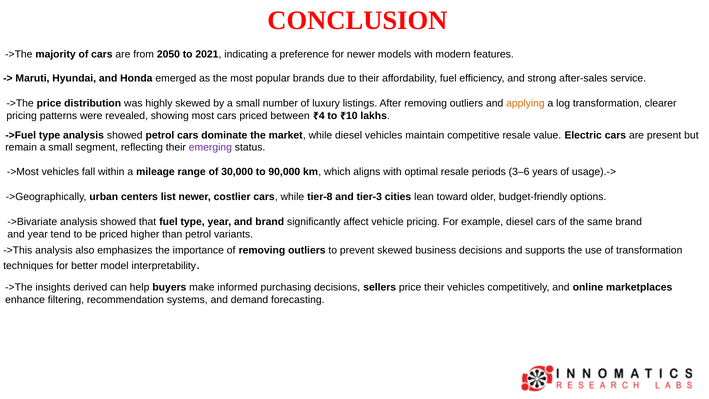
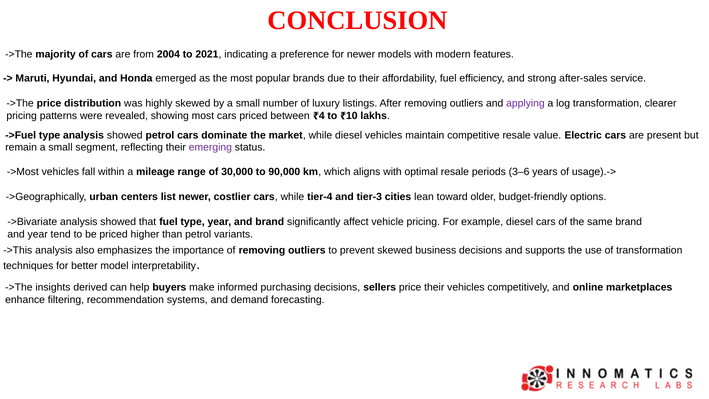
2050: 2050 -> 2004 (168, 54)
applying colour: orange -> purple (525, 103)
tier-8: tier-8 -> tier-4 (320, 197)
